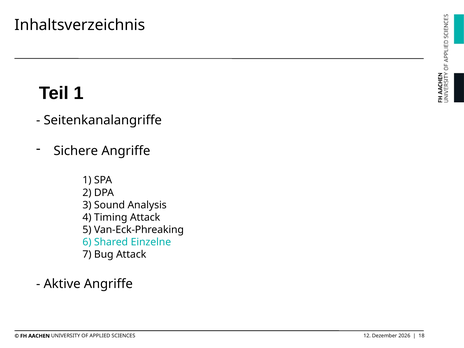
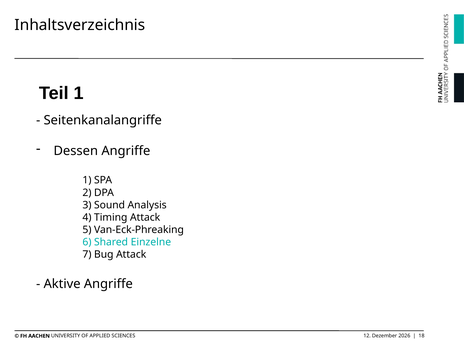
Sichere: Sichere -> Dessen (76, 151)
